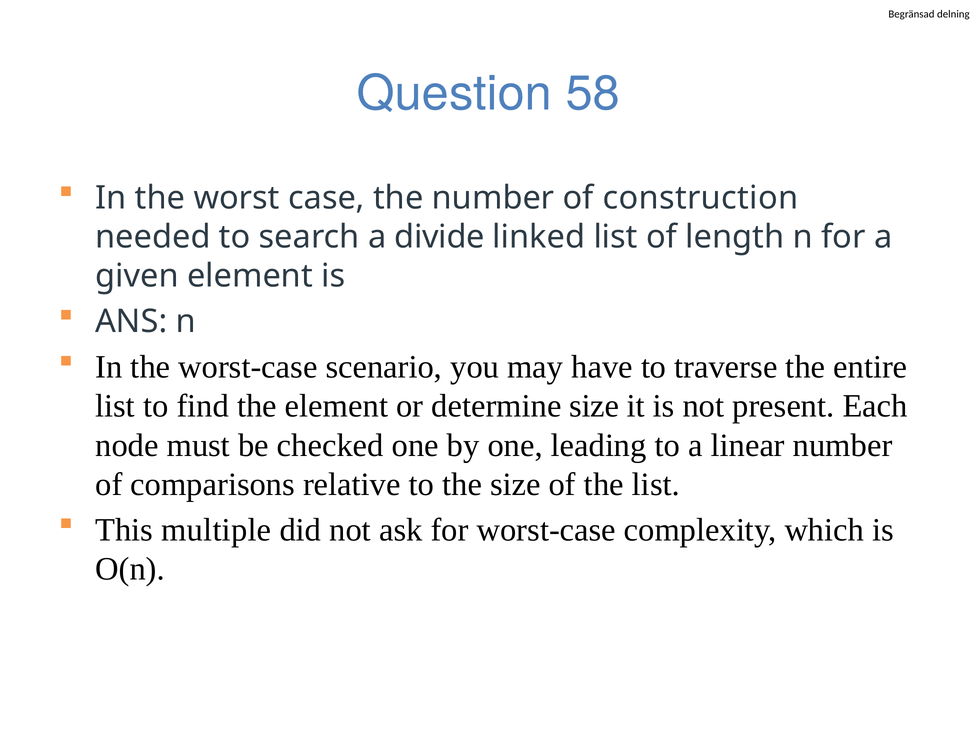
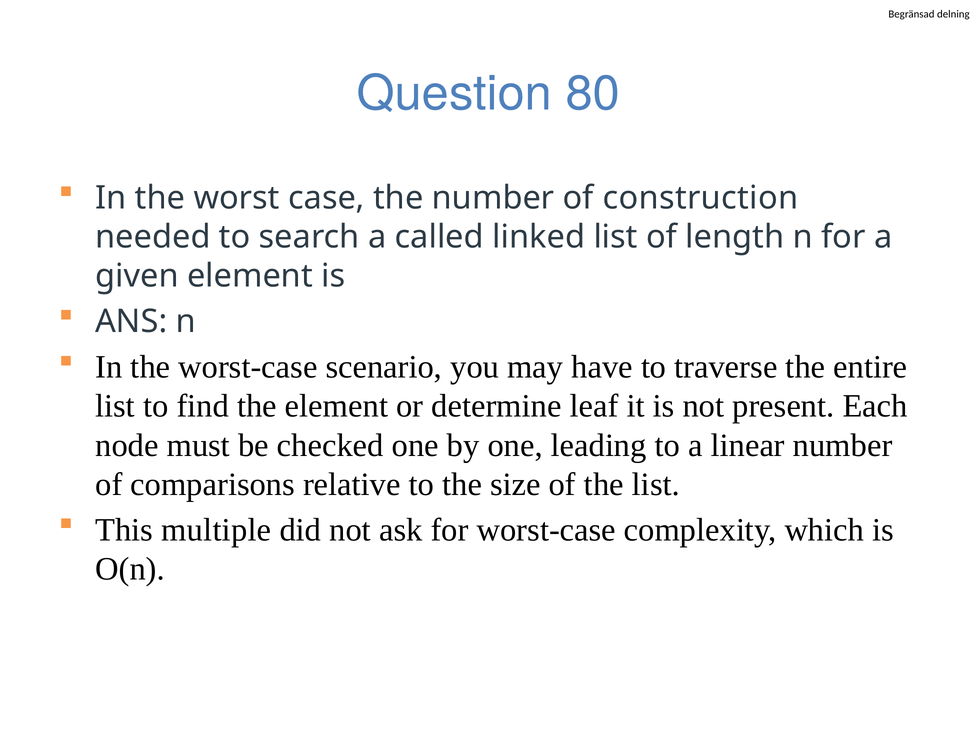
58: 58 -> 80 (593, 94)
divide: divide -> called (439, 237)
determine size: size -> leaf (594, 406)
